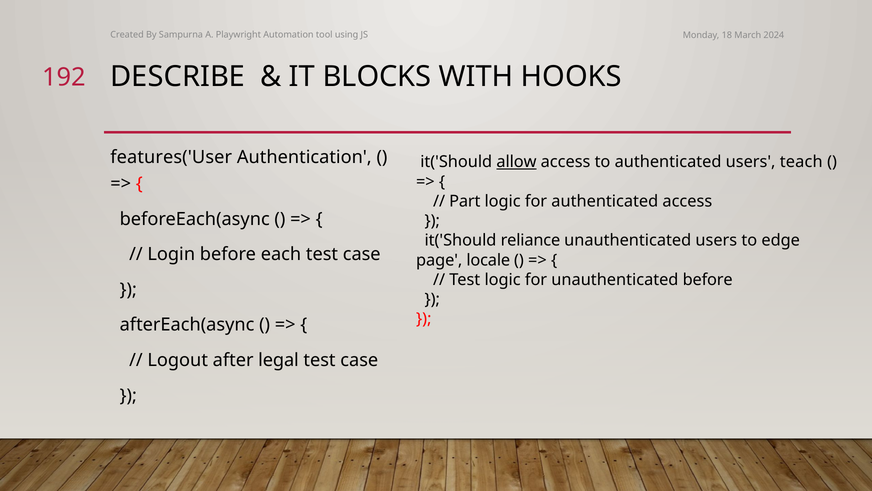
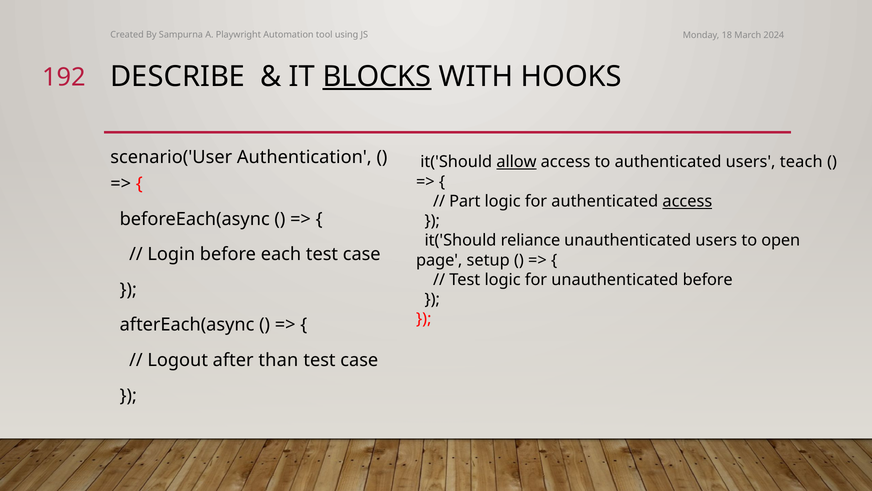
BLOCKS underline: none -> present (377, 76)
features('User: features('User -> scenario('User (171, 157)
access underline: none -> present (687, 201)
edge: edge -> open (781, 240)
locale: locale -> setup (488, 260)
legal: legal -> than (278, 360)
